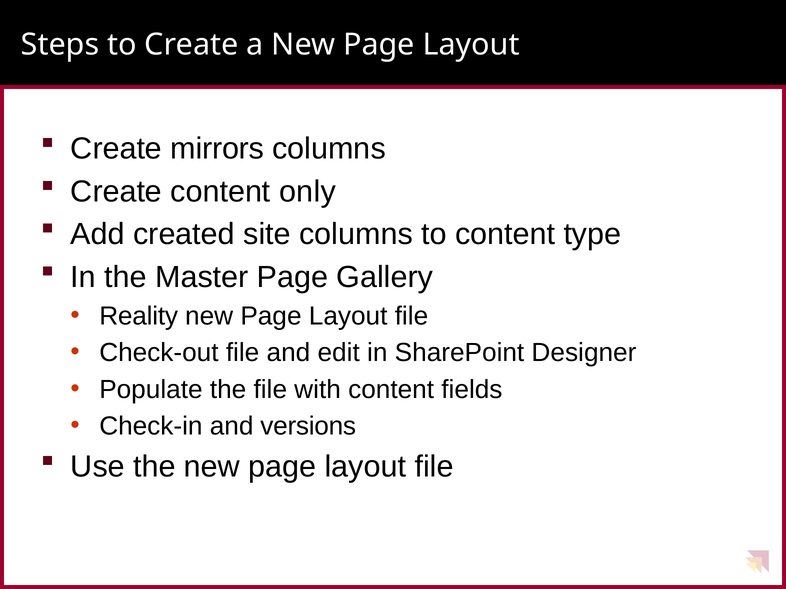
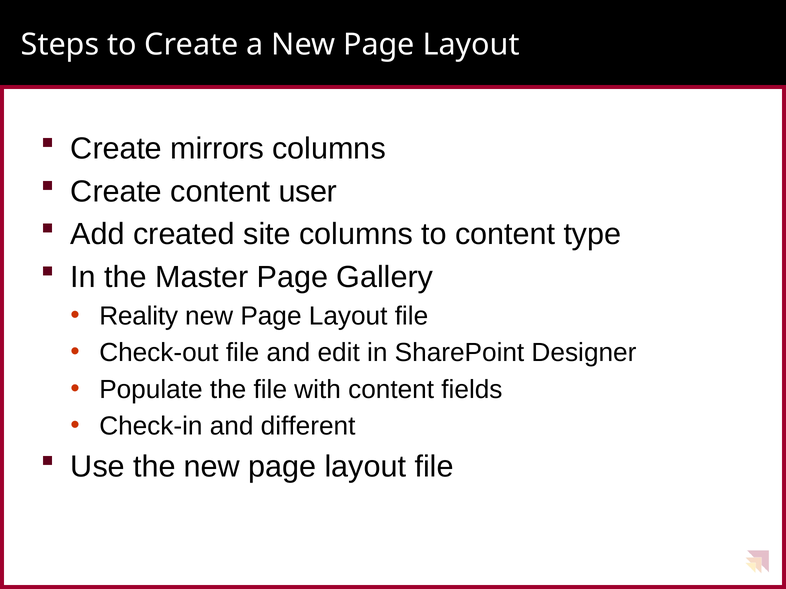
only: only -> user (308, 192)
versions: versions -> different (308, 426)
